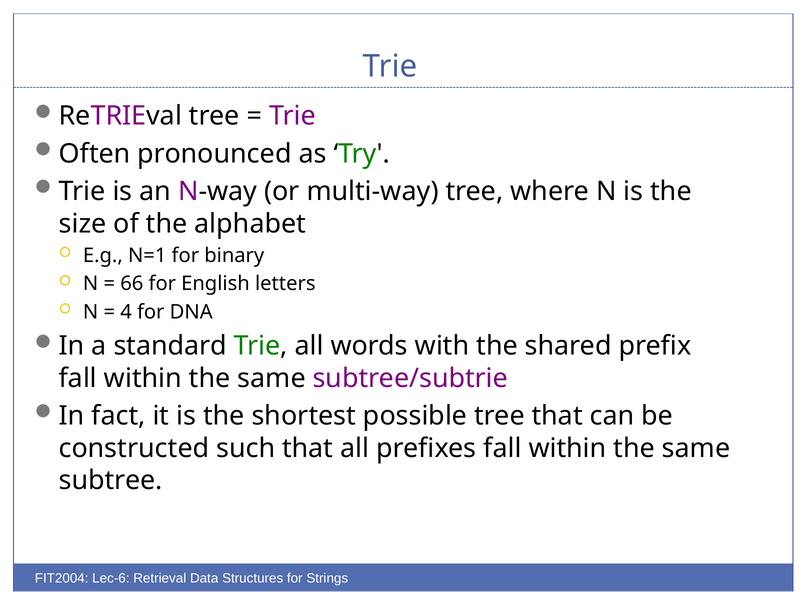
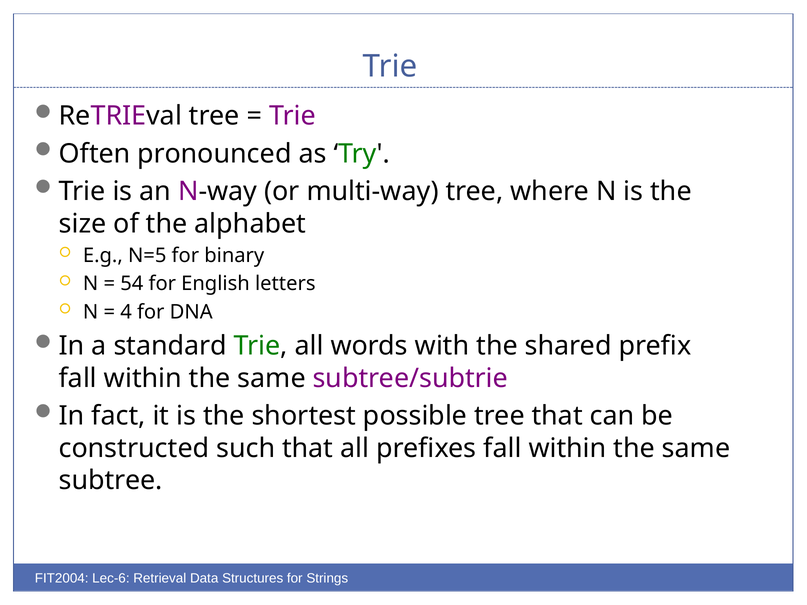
N=1: N=1 -> N=5 (147, 256)
66: 66 -> 54 (132, 284)
